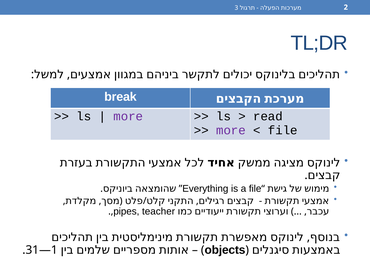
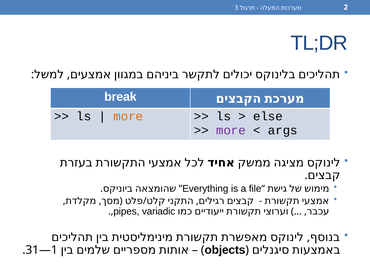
more colour: purple -> orange (128, 117)
read: read -> else (268, 117)
file: file -> args (283, 131)
teacher: teacher -> variadic (159, 212)
